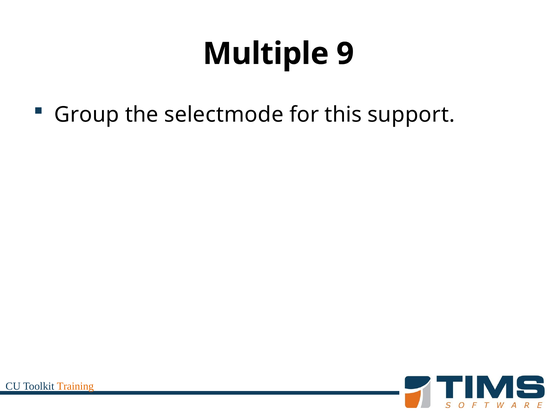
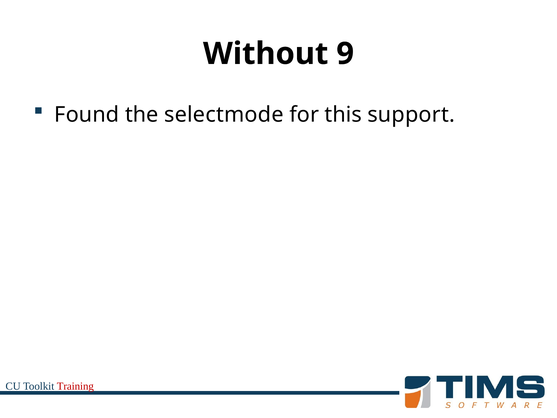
Multiple: Multiple -> Without (266, 54)
Group: Group -> Found (87, 115)
Training colour: orange -> red (75, 386)
